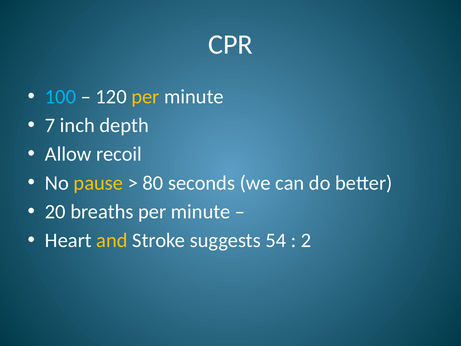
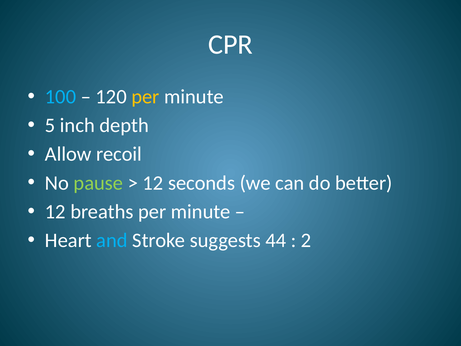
7: 7 -> 5 (50, 125)
pause colour: yellow -> light green (98, 183)
80: 80 -> 12 (153, 183)
20: 20 -> 12 (55, 211)
and colour: yellow -> light blue (112, 240)
54: 54 -> 44 (276, 240)
